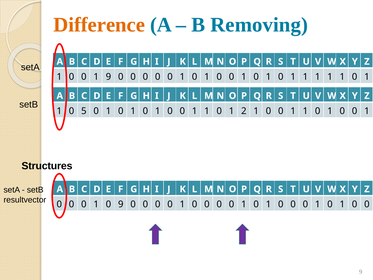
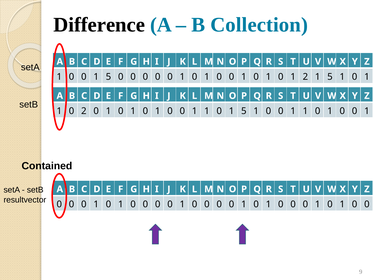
Difference colour: orange -> black (99, 25)
Removing: Removing -> Collection (259, 25)
0 0 1 9: 9 -> 5 (108, 77)
1 0 1 1: 1 -> 2 (305, 77)
1: 1 -> 5 (330, 77)
0 5: 5 -> 2 (84, 111)
1 0 1 2: 2 -> 5 (244, 111)
Structures: Structures -> Contained (47, 166)
9: 9 -> 1 (121, 204)
